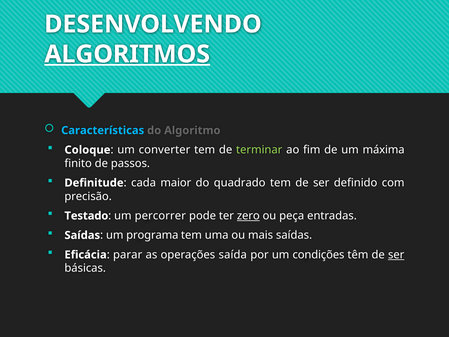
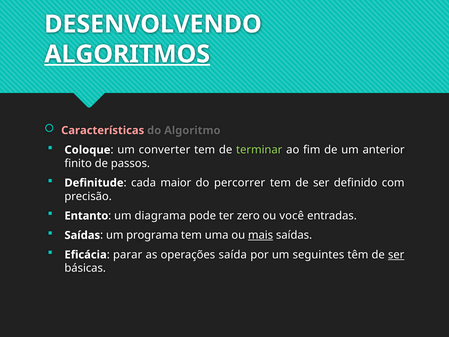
Características colour: light blue -> pink (103, 130)
máxima: máxima -> anterior (384, 150)
quadrado: quadrado -> percorrer (240, 183)
Testado: Testado -> Entanto (86, 216)
percorrer: percorrer -> diagrama (160, 216)
zero underline: present -> none (248, 216)
peça: peça -> você (292, 216)
mais underline: none -> present (261, 235)
condições: condições -> seguintes (318, 255)
